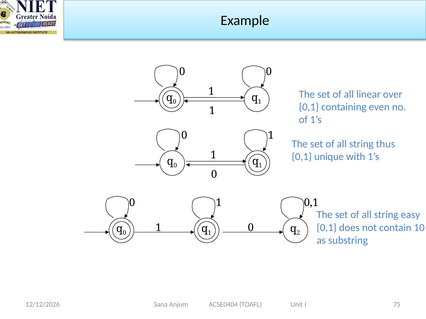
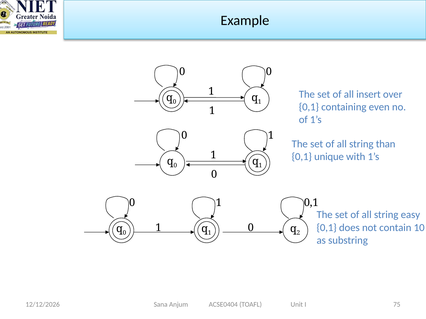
linear: linear -> insert (368, 94)
thus: thus -> than (386, 144)
